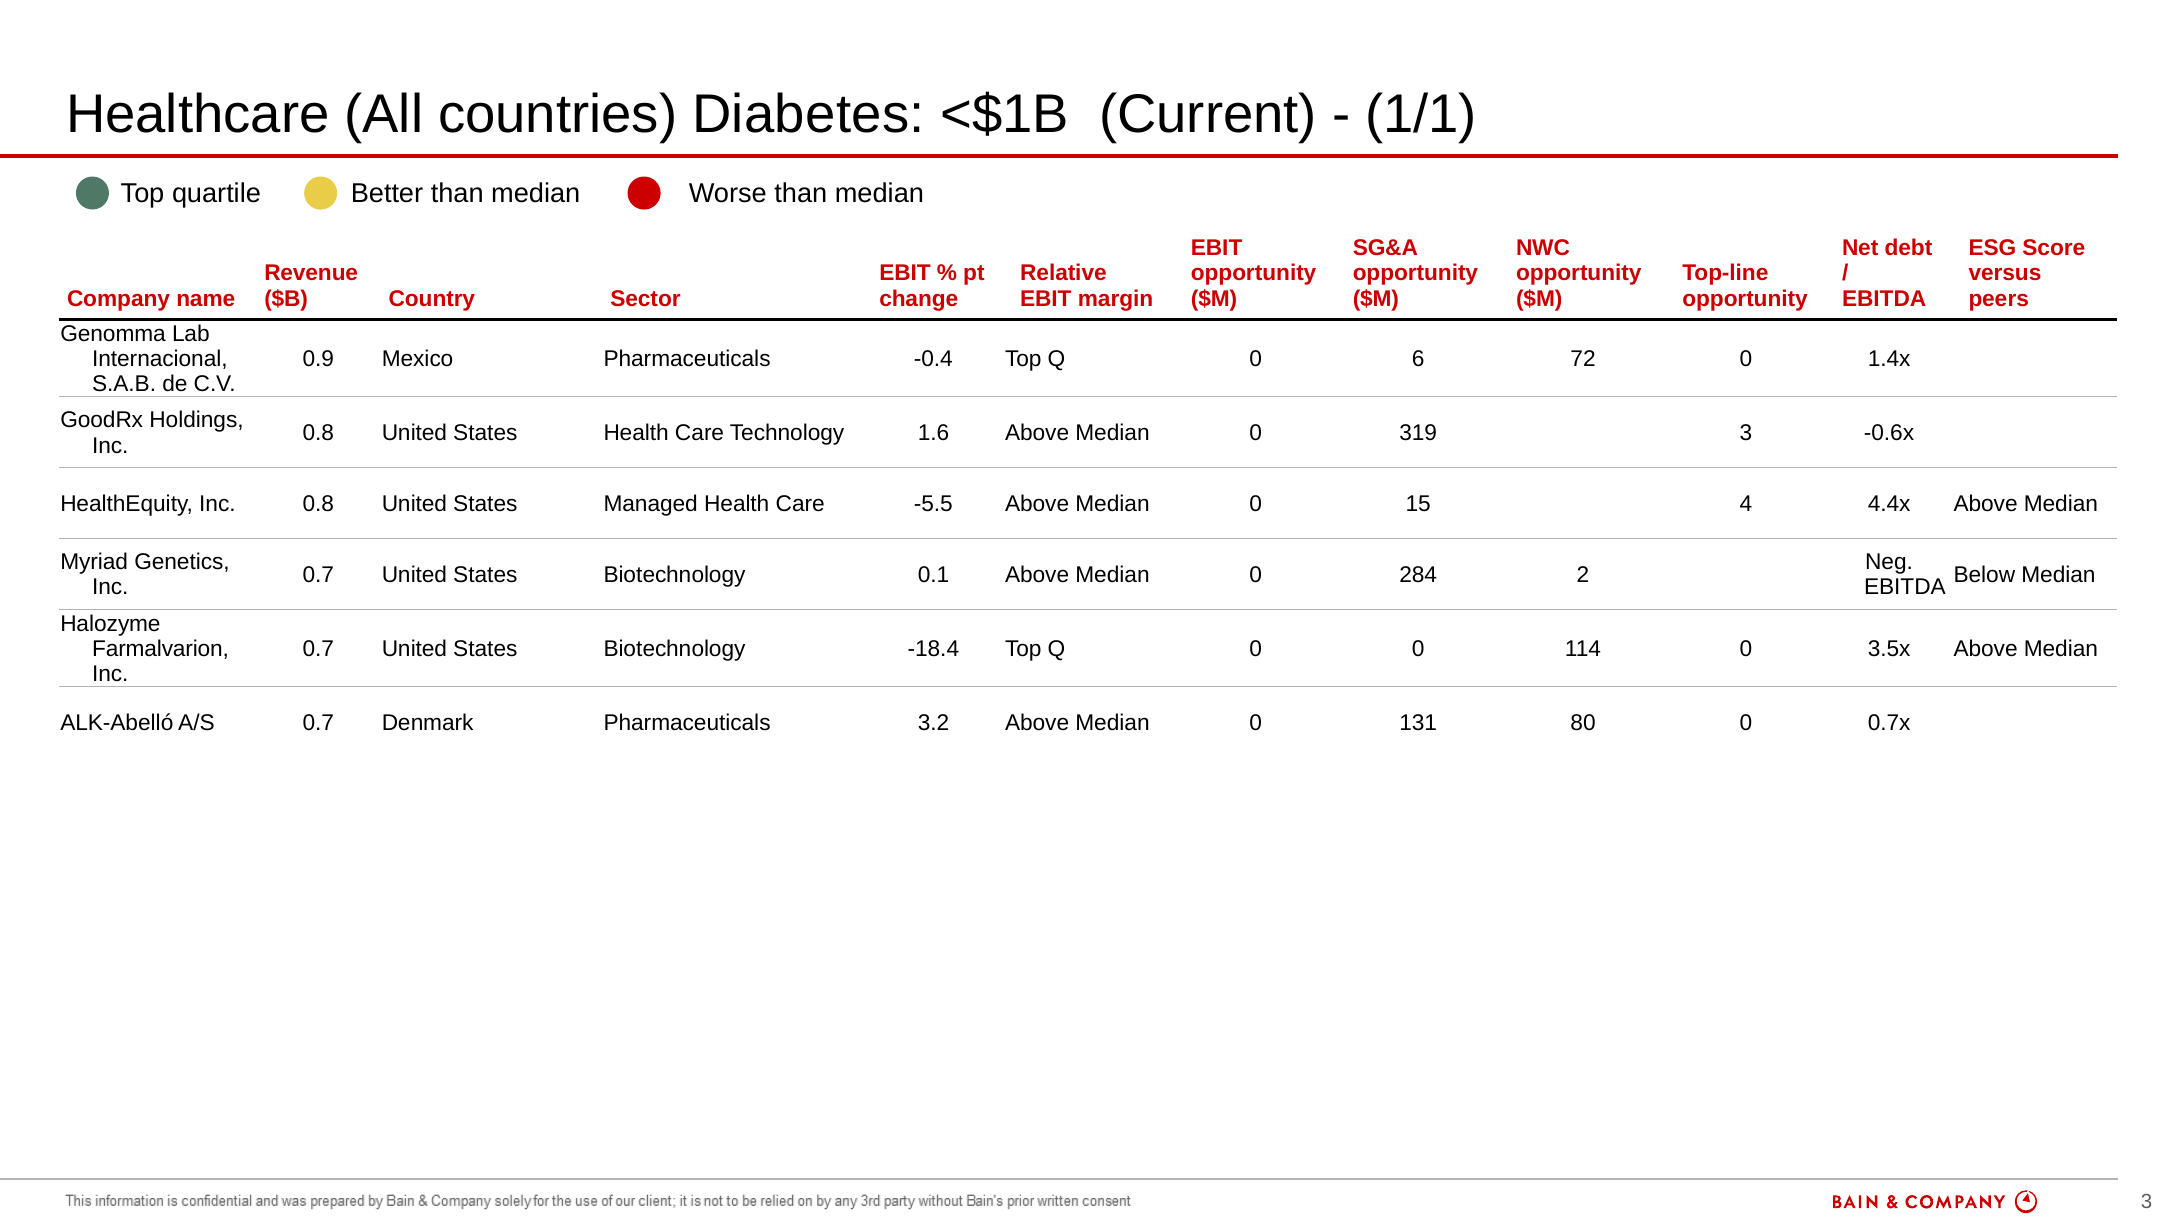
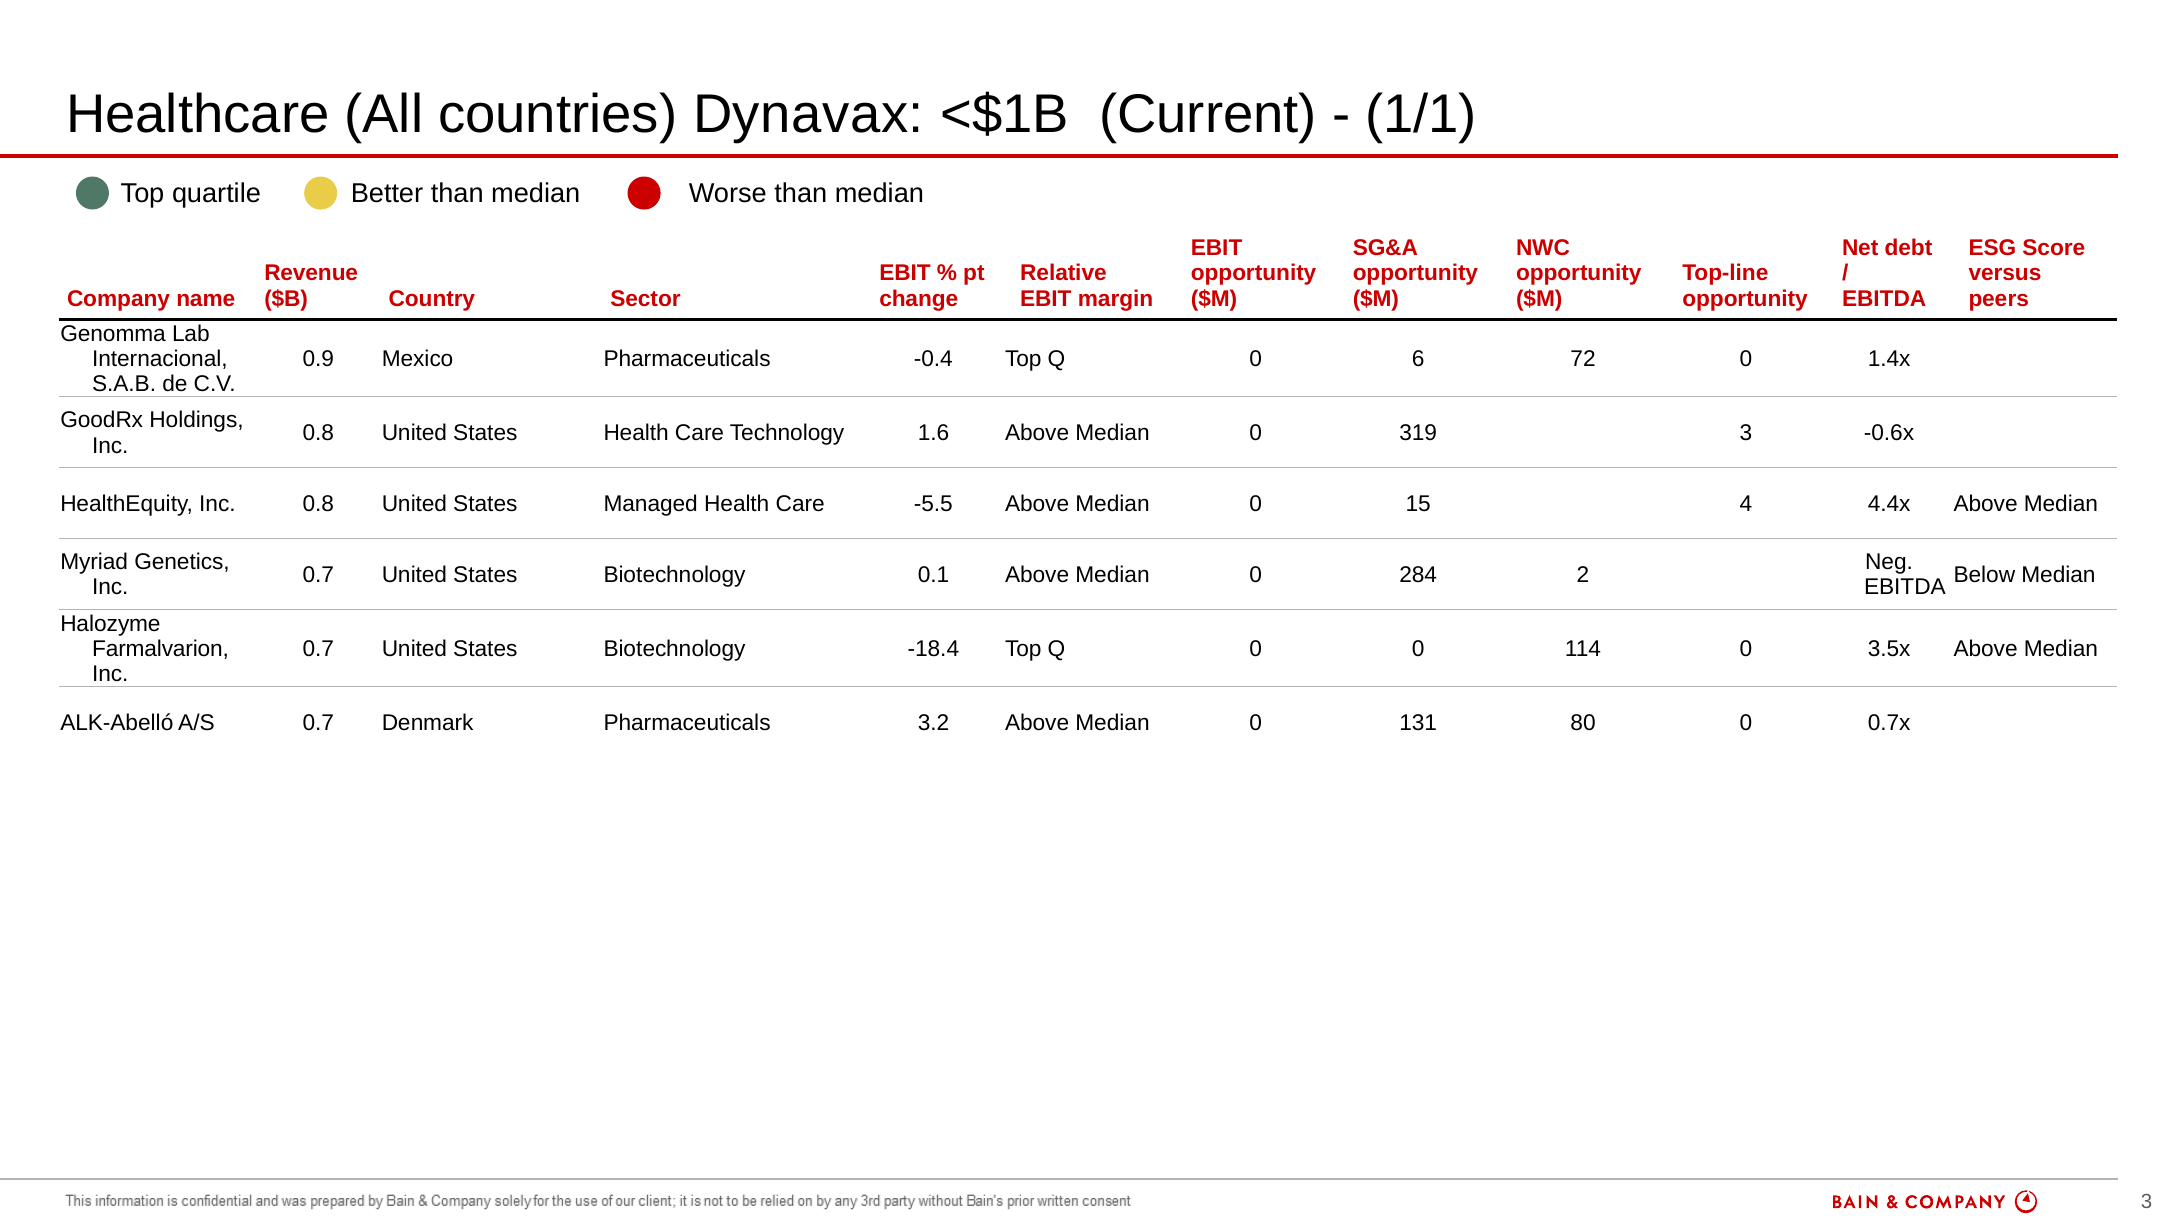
Diabetes: Diabetes -> Dynavax (808, 115)
